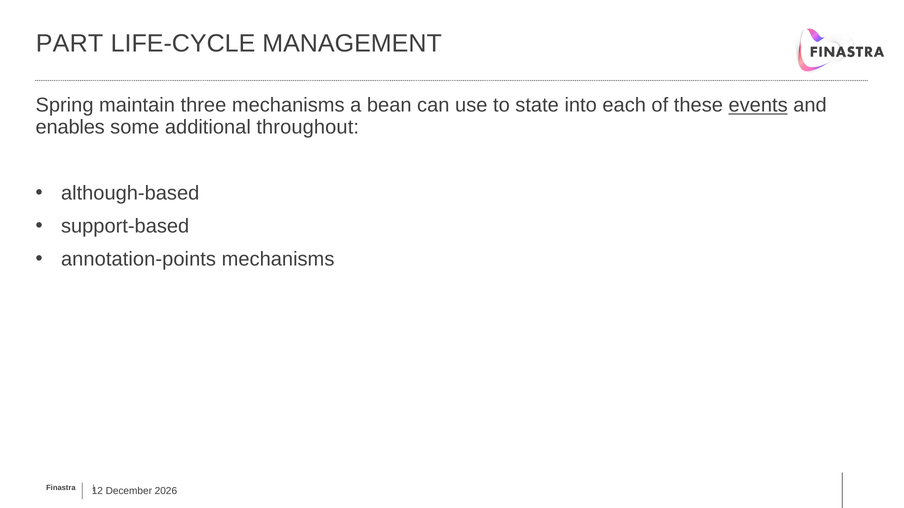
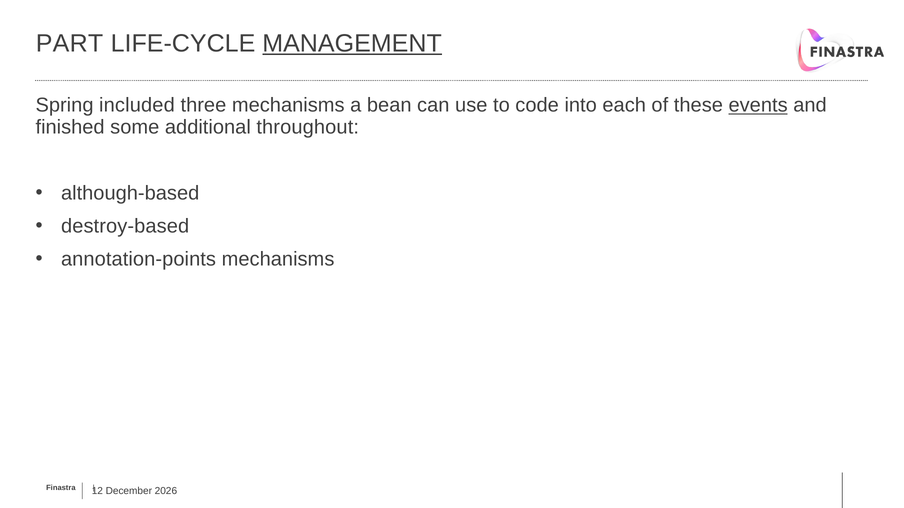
MANAGEMENT underline: none -> present (352, 43)
maintain: maintain -> included (137, 105)
state: state -> code (537, 105)
enables: enables -> finished (70, 127)
support-based: support-based -> destroy-based (125, 226)
